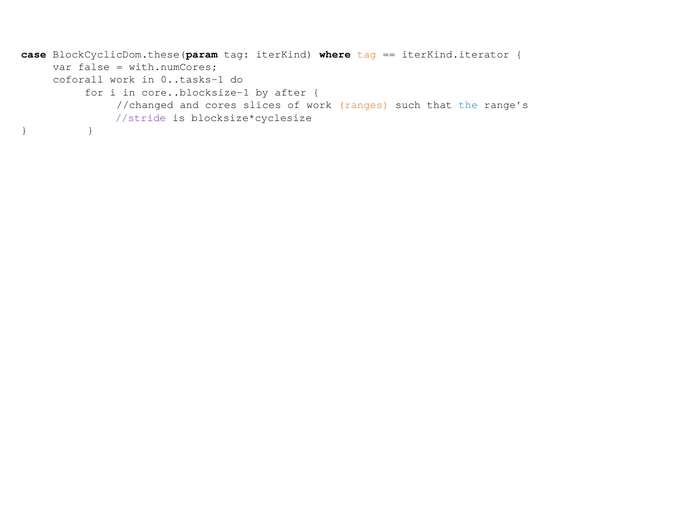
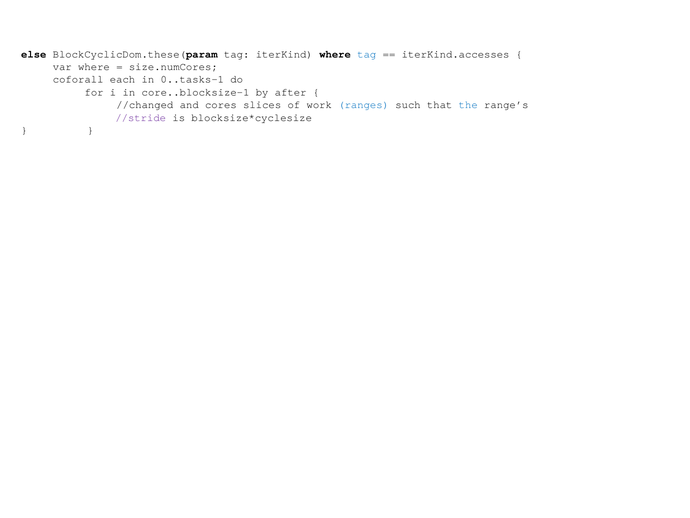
case: case -> else (34, 54)
tag colour: orange -> blue (367, 54)
iterKind.iterator: iterKind.iterator -> iterKind.accesses (456, 54)
var false: false -> where (94, 67)
with.numCores: with.numCores -> size.numCores (173, 67)
coforall work: work -> each (123, 79)
ranges colour: orange -> blue (364, 105)
